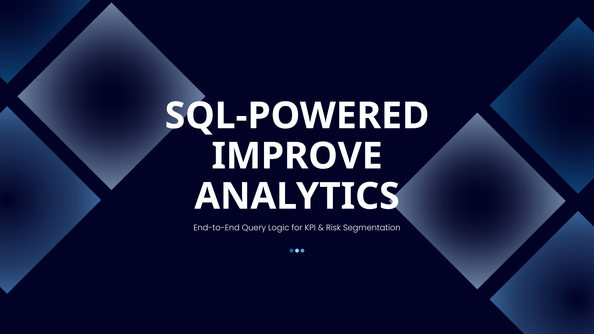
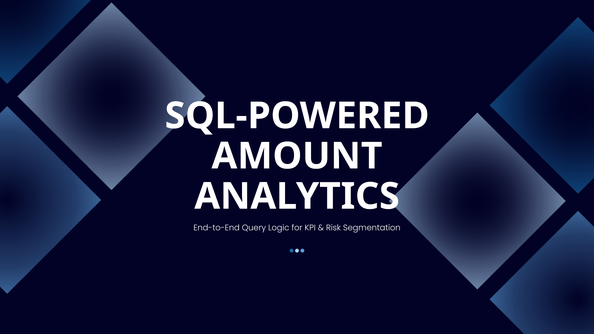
IMPROVE: IMPROVE -> AMOUNT (297, 156)
